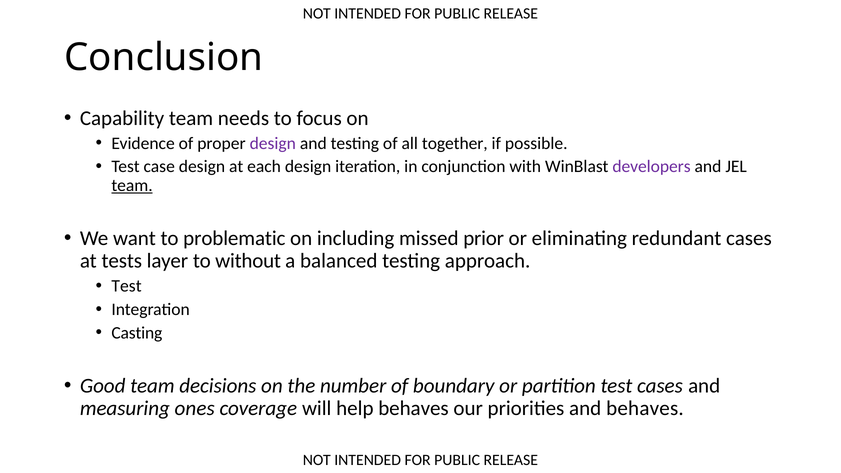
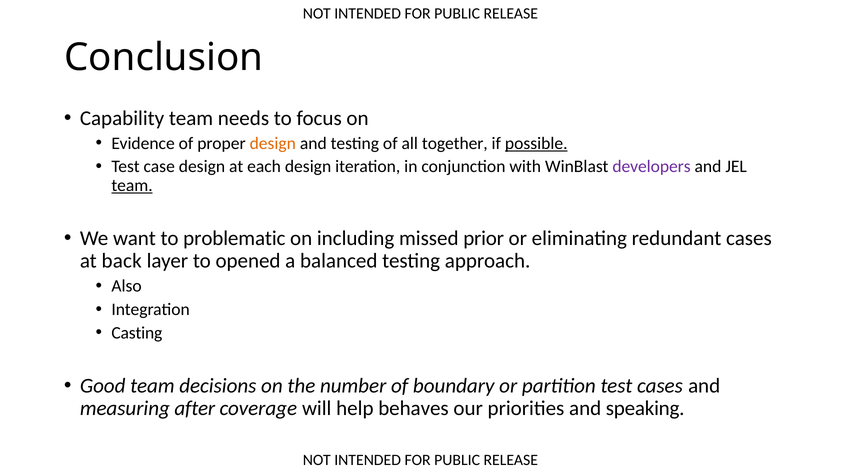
design colour: purple -> orange (273, 143)
possible underline: none -> present (536, 143)
tests: tests -> back (122, 261)
without: without -> opened (248, 261)
Test: Test -> Also (127, 286)
ones: ones -> after (195, 408)
and behaves: behaves -> speaking (645, 408)
